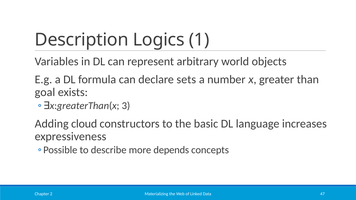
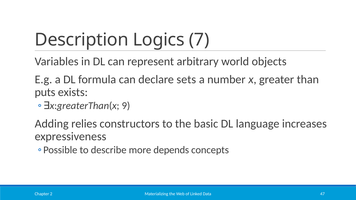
1: 1 -> 7 (199, 40)
goal: goal -> puts (45, 92)
3: 3 -> 9 (126, 106)
cloud: cloud -> relies (84, 124)
